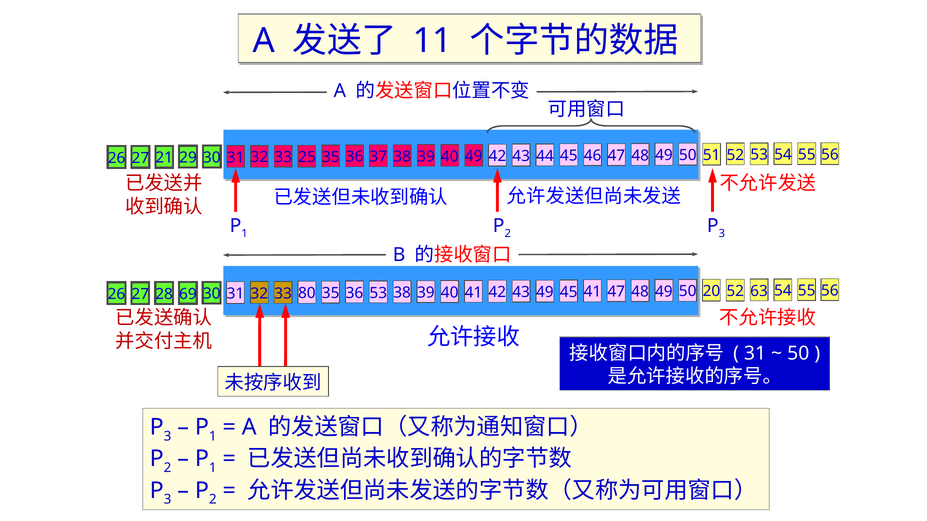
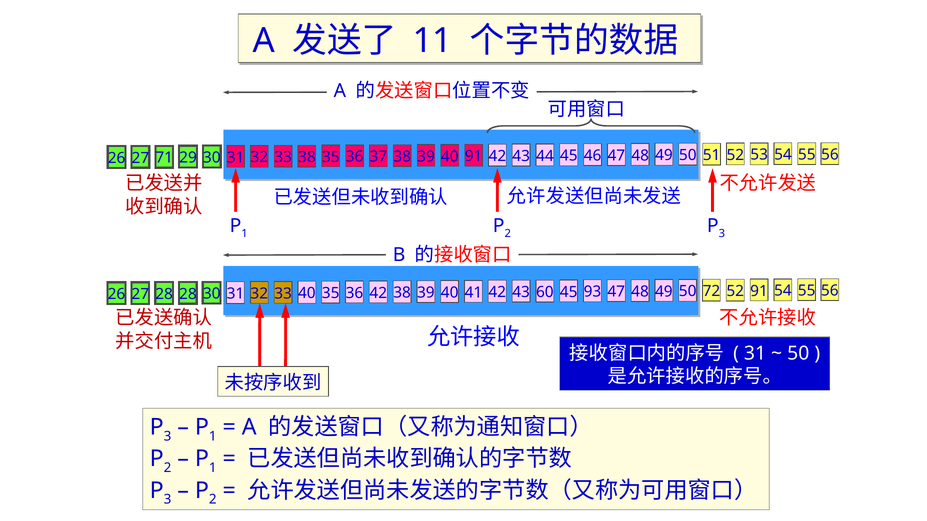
21: 21 -> 71 (164, 158)
33 25: 25 -> 38 (307, 157)
40 49: 49 -> 91 (474, 156)
28 69: 69 -> 28 (188, 294)
33 80: 80 -> 40 (307, 294)
36 53: 53 -> 42 (378, 293)
43 49: 49 -> 60 (545, 292)
45 41: 41 -> 93 (592, 292)
20: 20 -> 72 (711, 292)
52 63: 63 -> 91 (759, 291)
